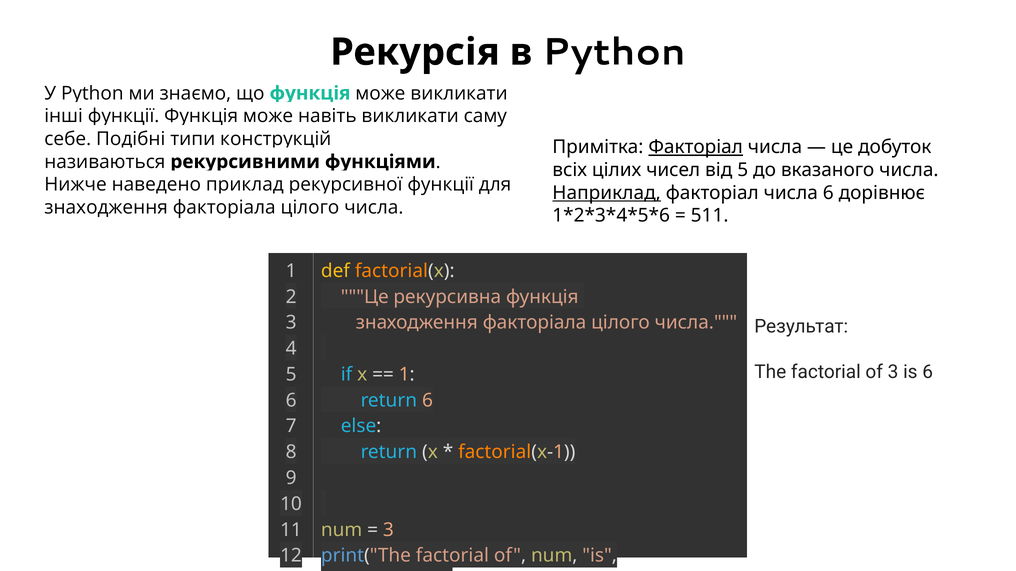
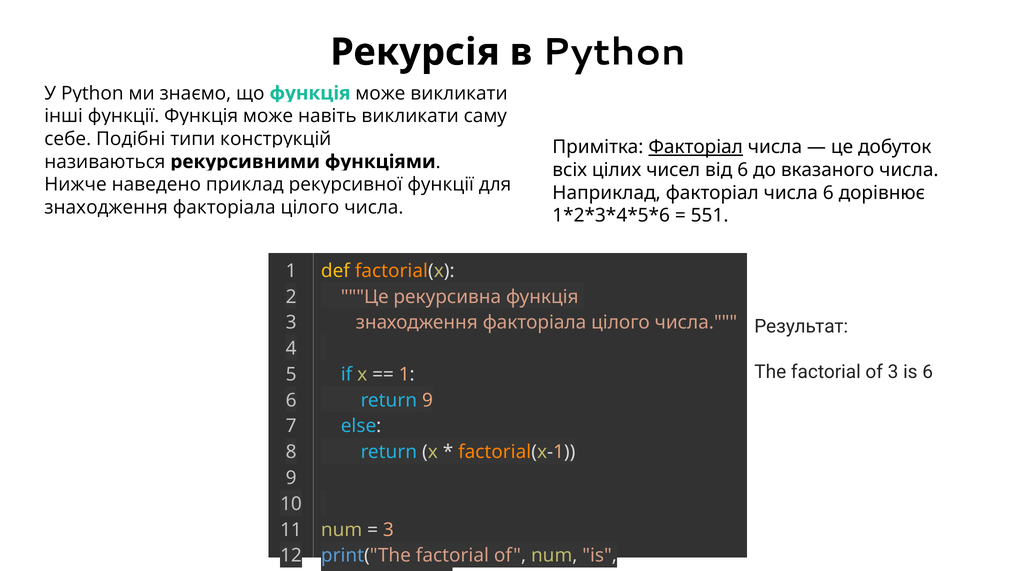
від 5: 5 -> 6 (743, 170)
Наприклад underline: present -> none (607, 193)
511: 511 -> 551 (710, 216)
return 6: 6 -> 9 (428, 401)
